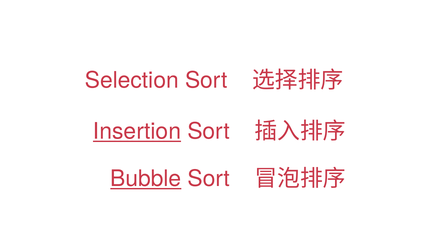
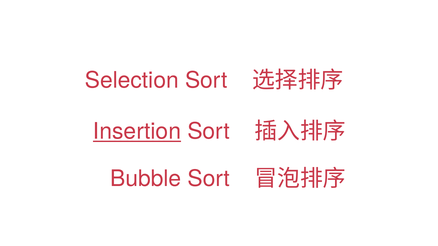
Bubble underline: present -> none (146, 179)
